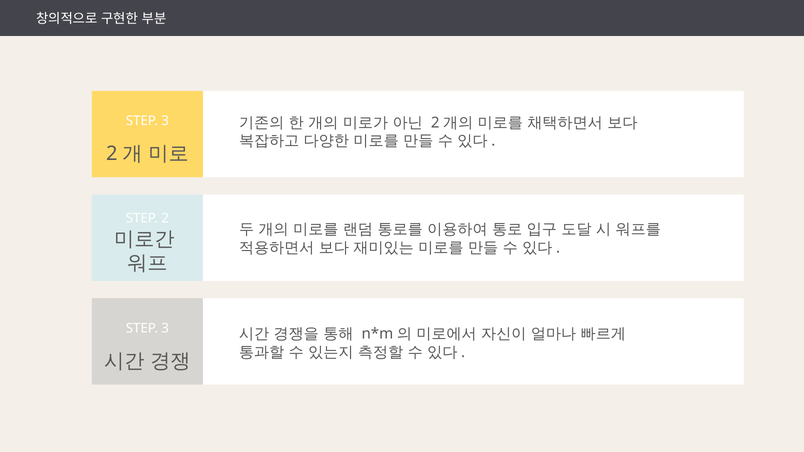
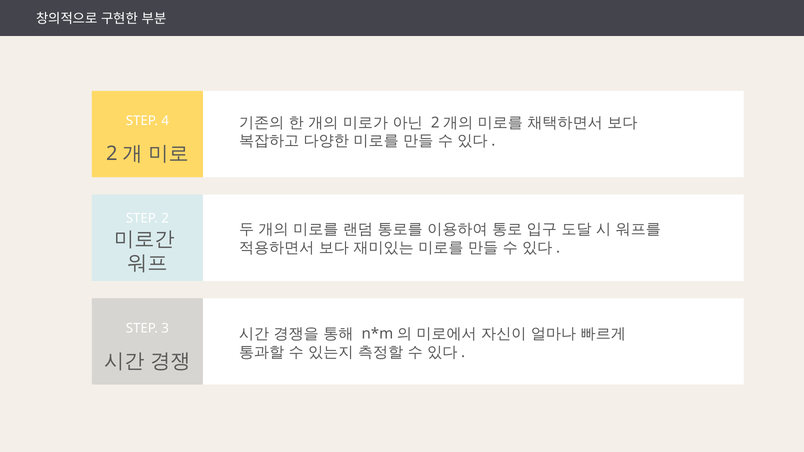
3: 3 -> 4 (165, 121)
